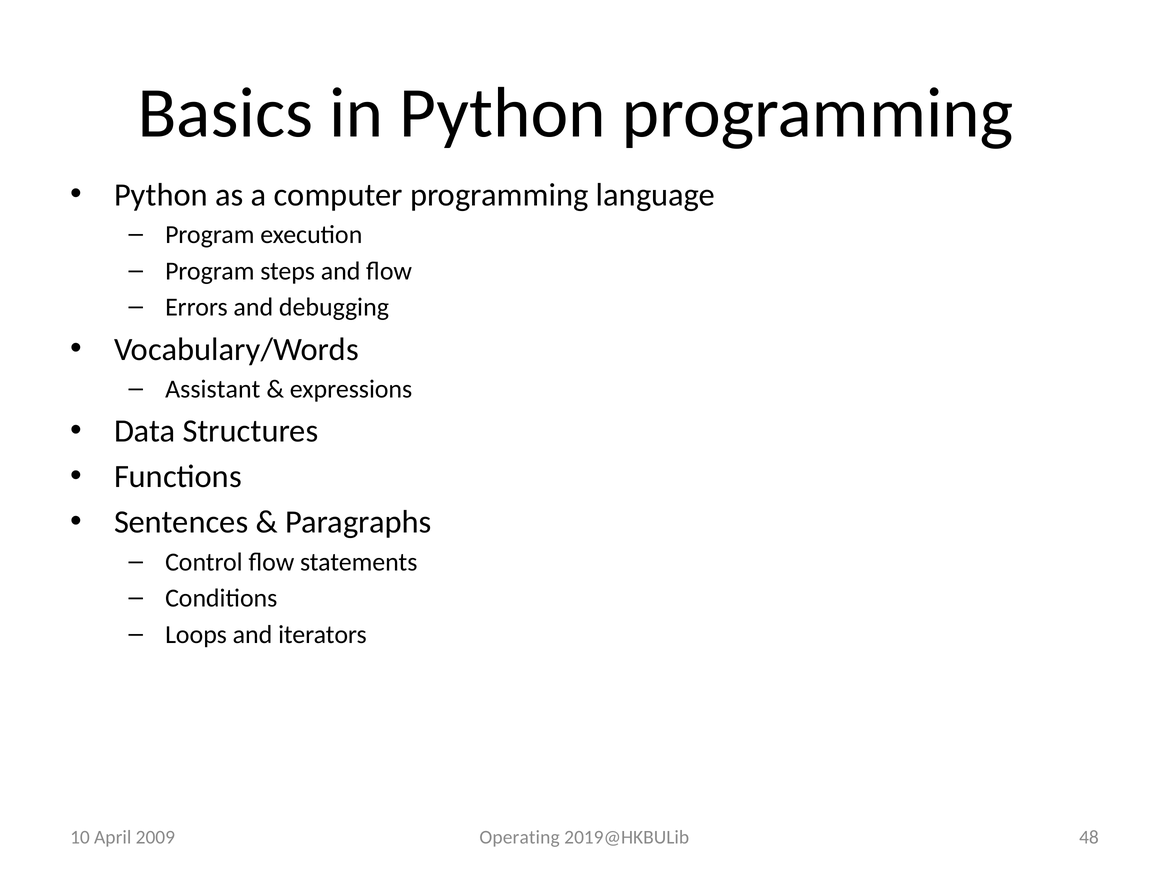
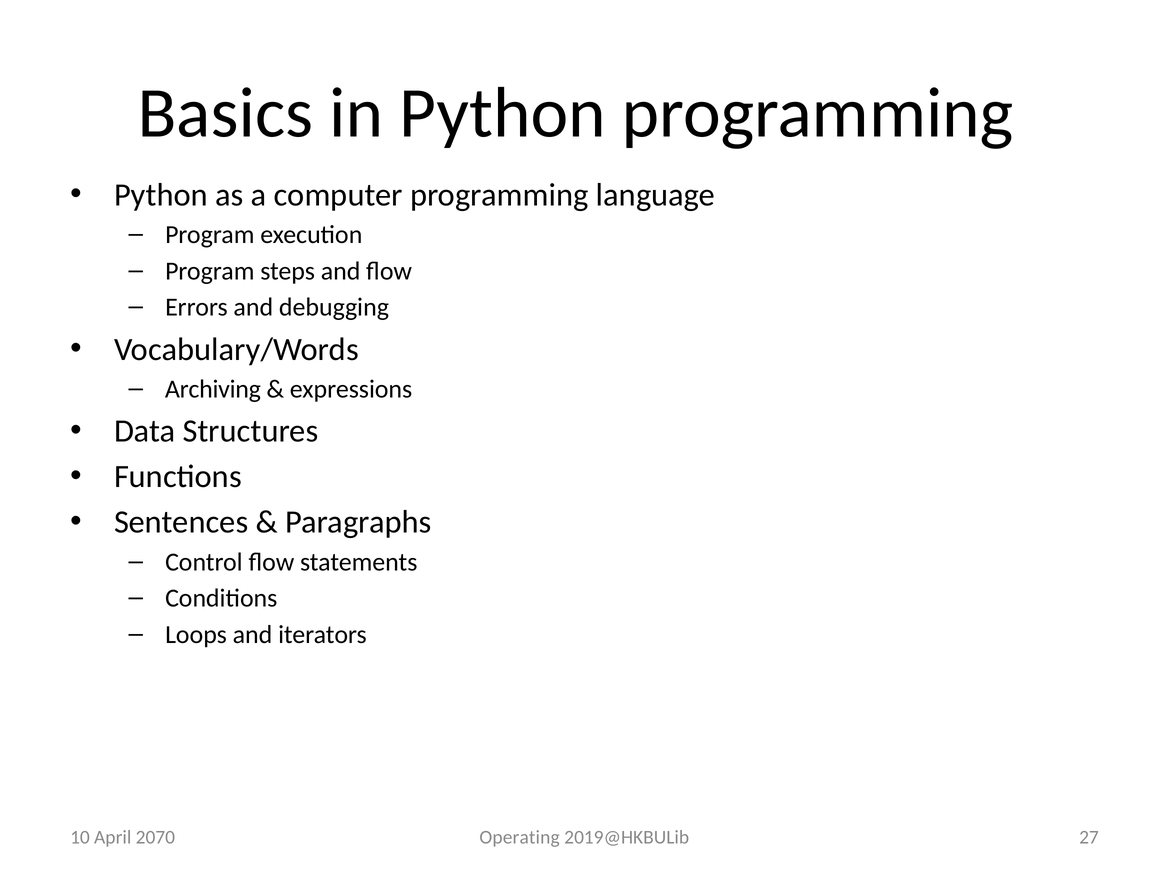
Assistant: Assistant -> Archiving (213, 389)
48: 48 -> 27 (1089, 837)
2009: 2009 -> 2070 (155, 837)
